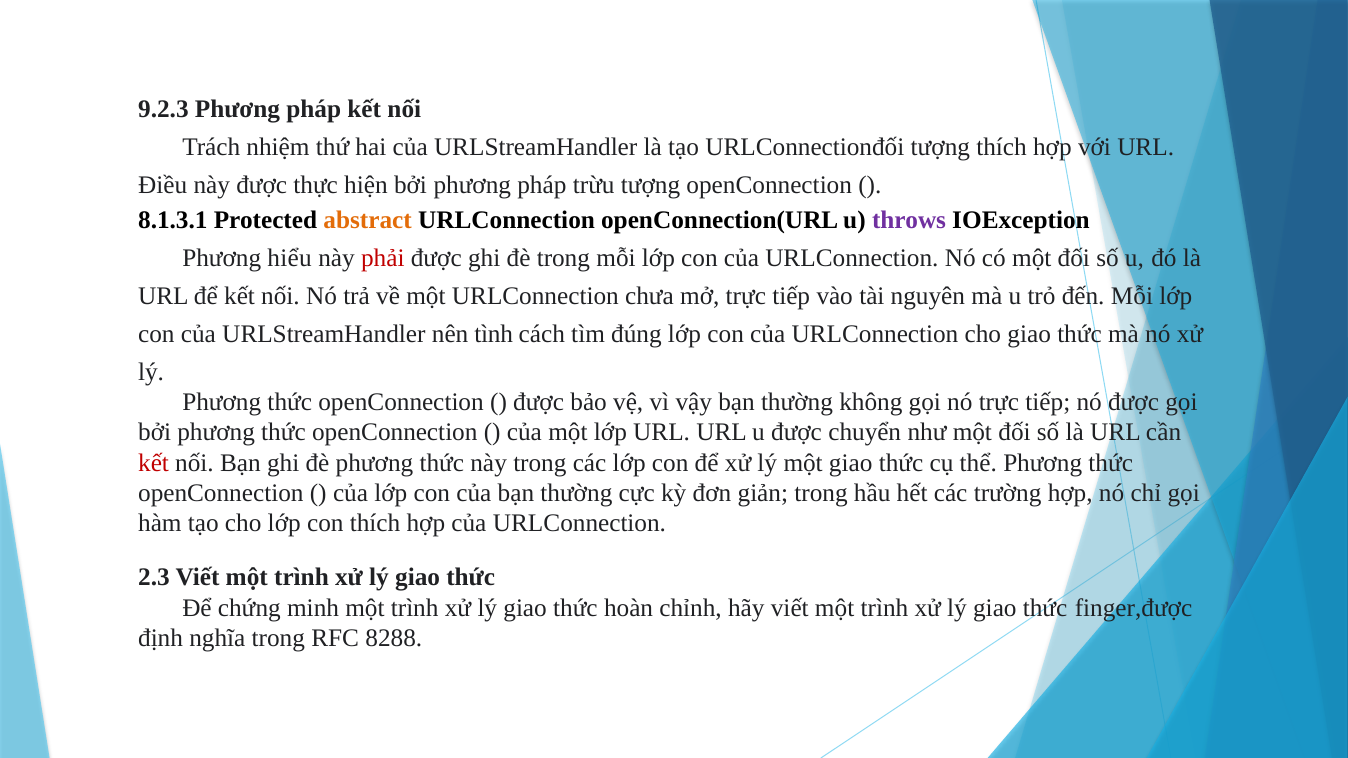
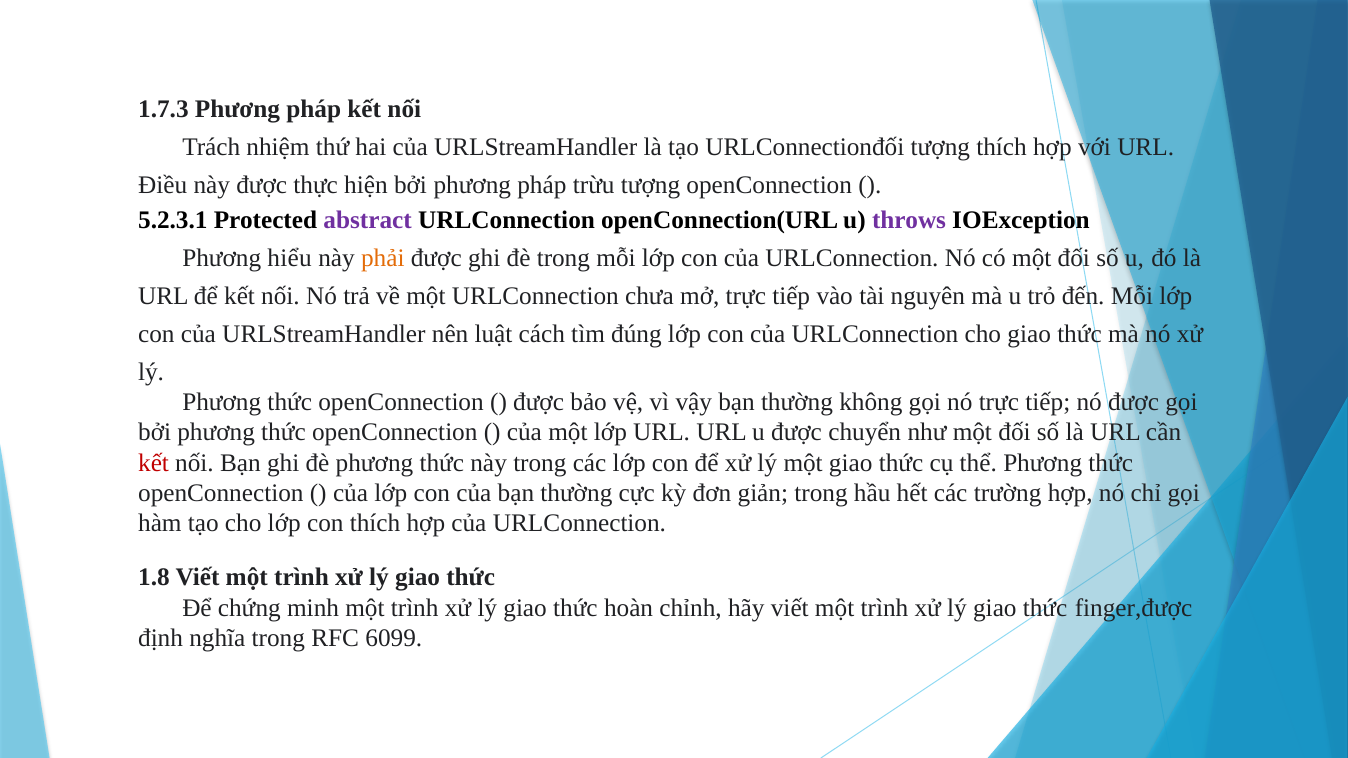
9.2.3: 9.2.3 -> 1.7.3 (163, 109)
8.1.3.1: 8.1.3.1 -> 5.2.3.1 (173, 220)
abstract colour: orange -> purple (368, 220)
phải colour: red -> orange (383, 258)
tình: tình -> luật (494, 334)
2.3: 2.3 -> 1.8 (154, 578)
8288: 8288 -> 6099 (394, 638)
